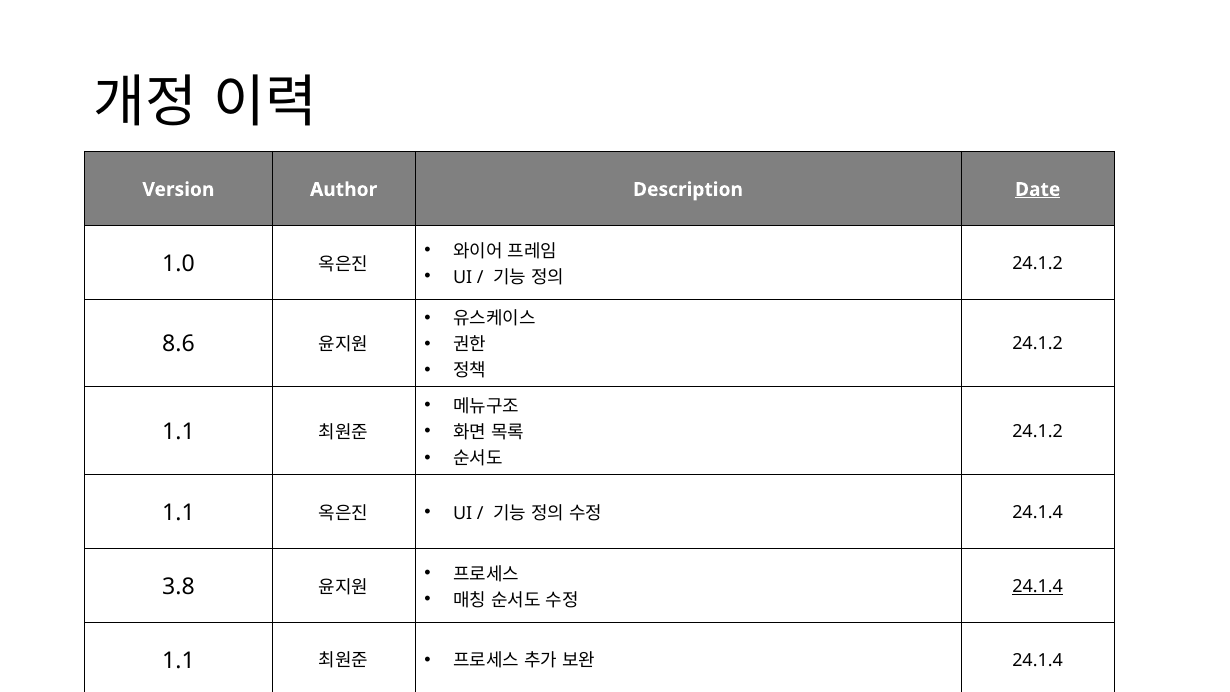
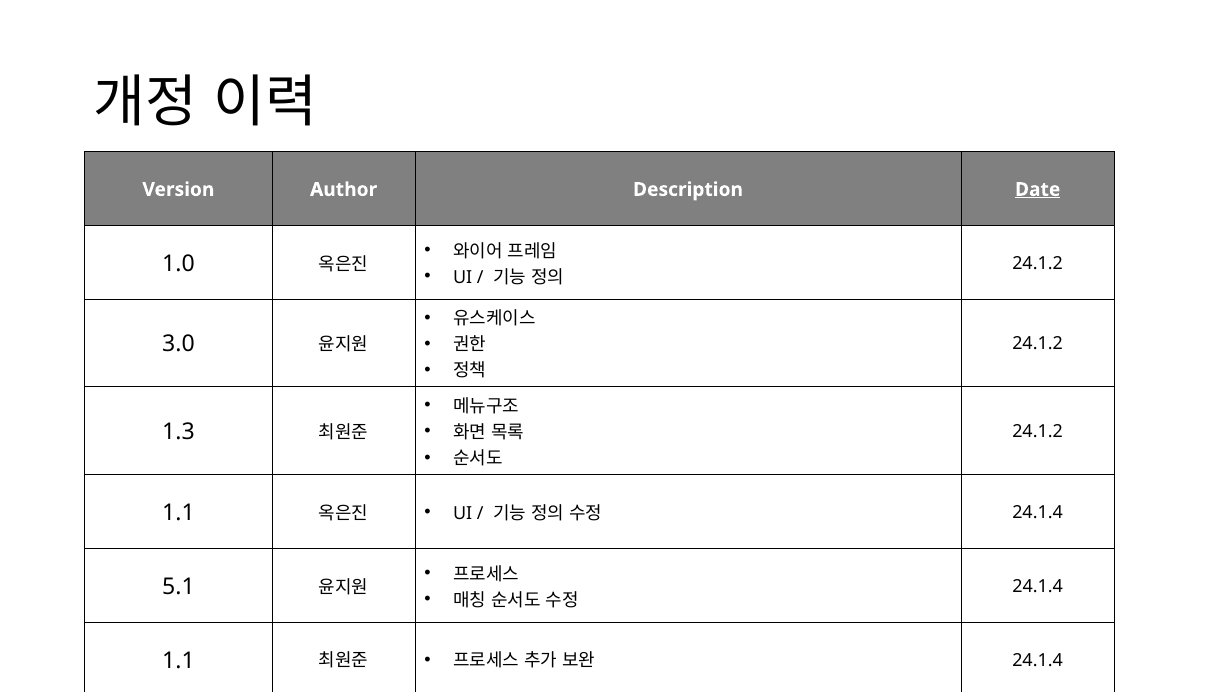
8.6: 8.6 -> 3.0 (178, 344)
1.1: 1.1 -> 1.3 (178, 432)
3.8: 3.8 -> 5.1 (178, 586)
24.1.4 underline: present -> none (1038, 586)
